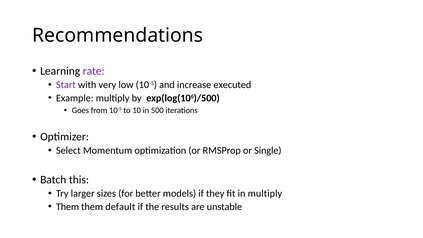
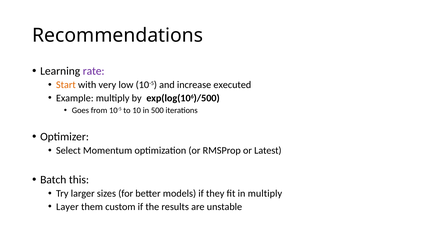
Start colour: purple -> orange (66, 85)
Single: Single -> Latest (268, 150)
Them: Them -> Layer (67, 207)
default: default -> custom (120, 207)
